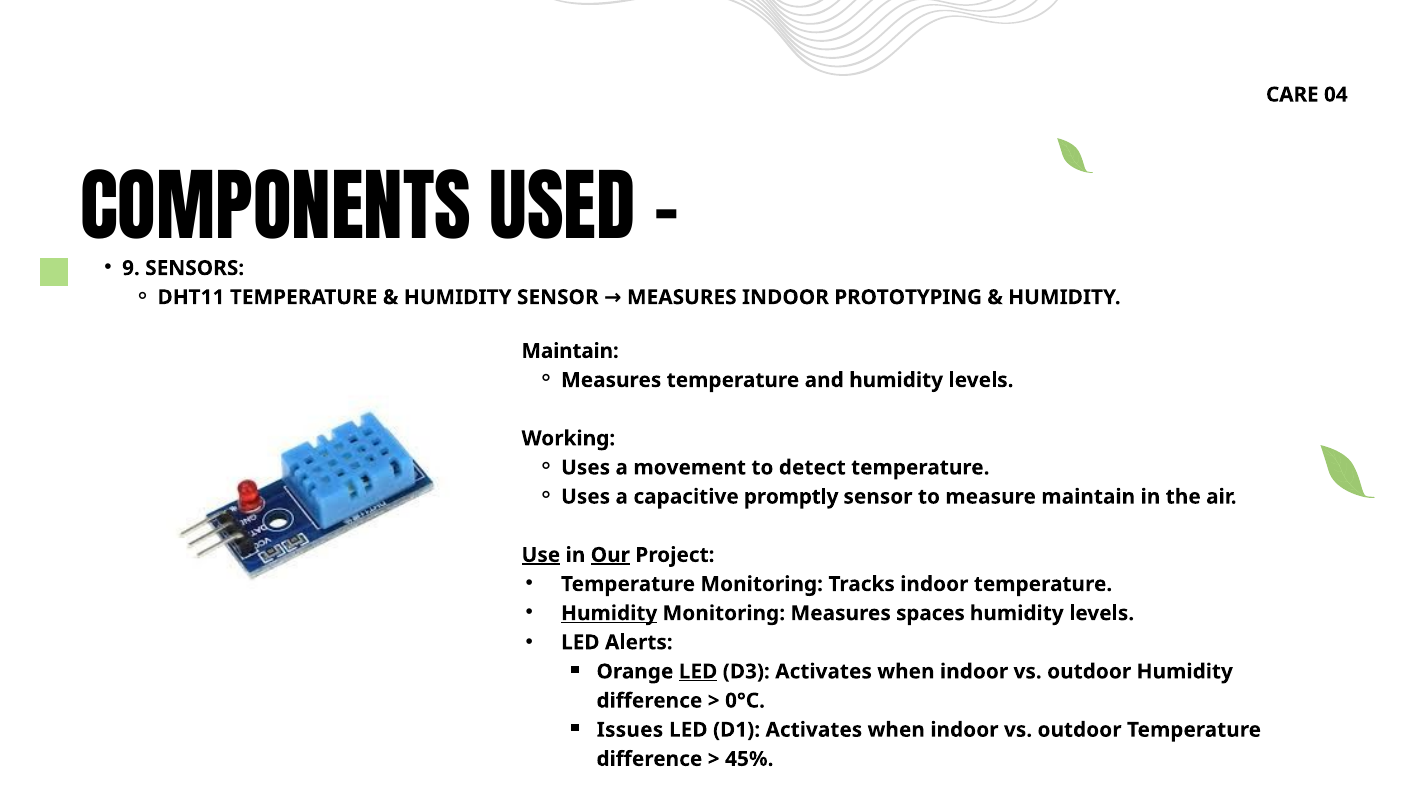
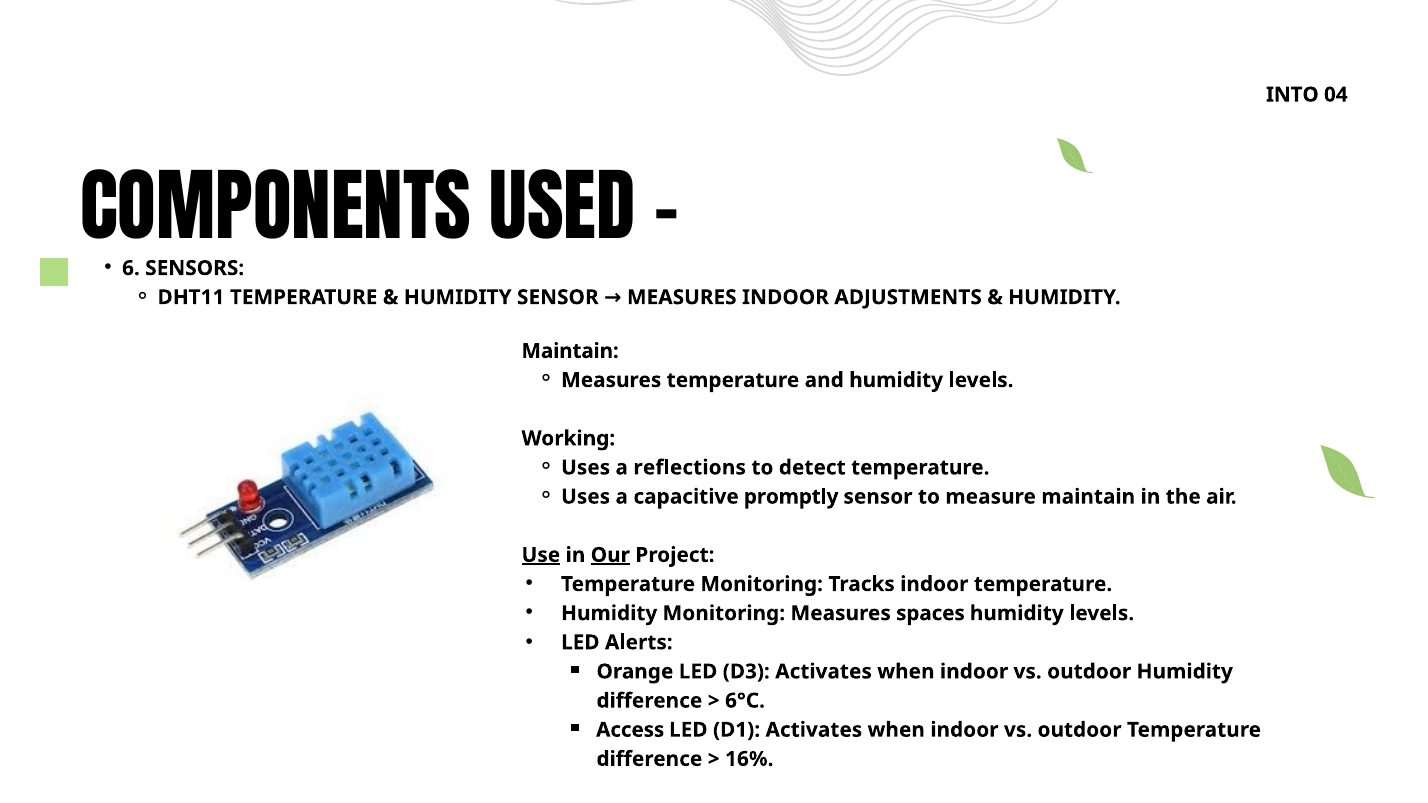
CARE: CARE -> INTO (1292, 95)
9: 9 -> 6 (131, 268)
PROTOTYPING: PROTOTYPING -> ADJUSTMENTS (908, 297)
movement: movement -> reflections (690, 468)
Humidity underline: present -> none (609, 613)
LED underline: present -> none (698, 672)
0°C: 0°C -> 6°C (745, 701)
Issues: Issues -> Access (630, 730)
45%: 45% -> 16% (749, 759)
